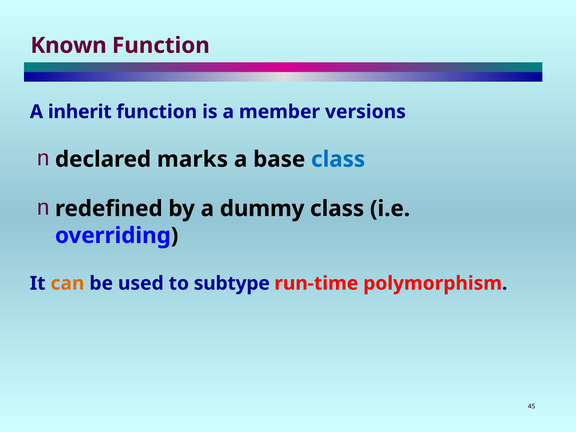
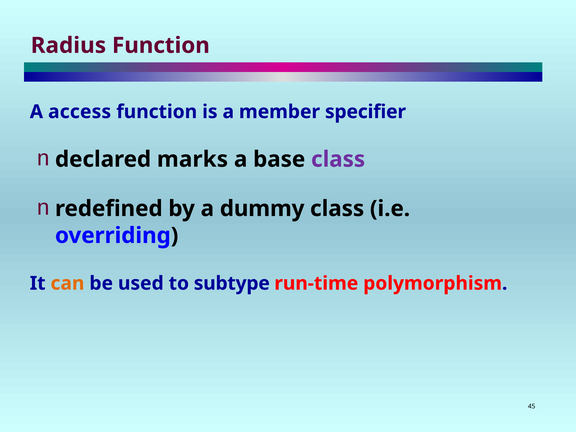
Known: Known -> Radius (68, 45)
inherit: inherit -> access (80, 112)
versions: versions -> specifier (366, 112)
class colour: blue -> purple (338, 159)
